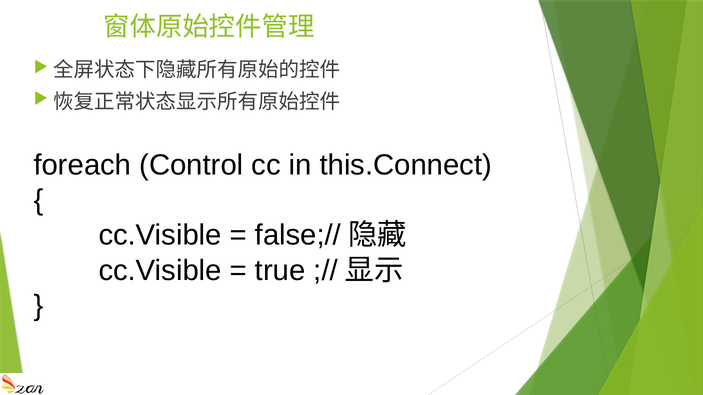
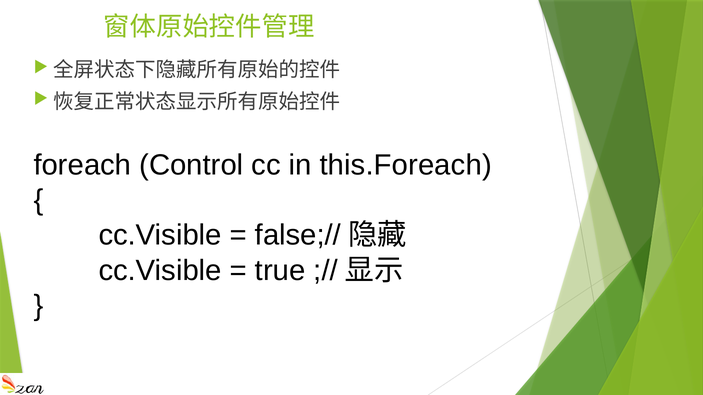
this.Connect: this.Connect -> this.Foreach (406, 165)
